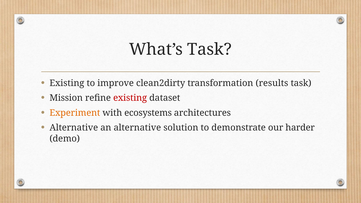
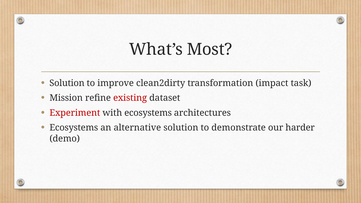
What’s Task: Task -> Most (210, 50)
Existing: Existing -> Solution (67, 83)
results: results -> impact (272, 83)
Experiment colour: orange -> red (75, 113)
Alternative: Alternative -> Ecosystems (74, 128)
